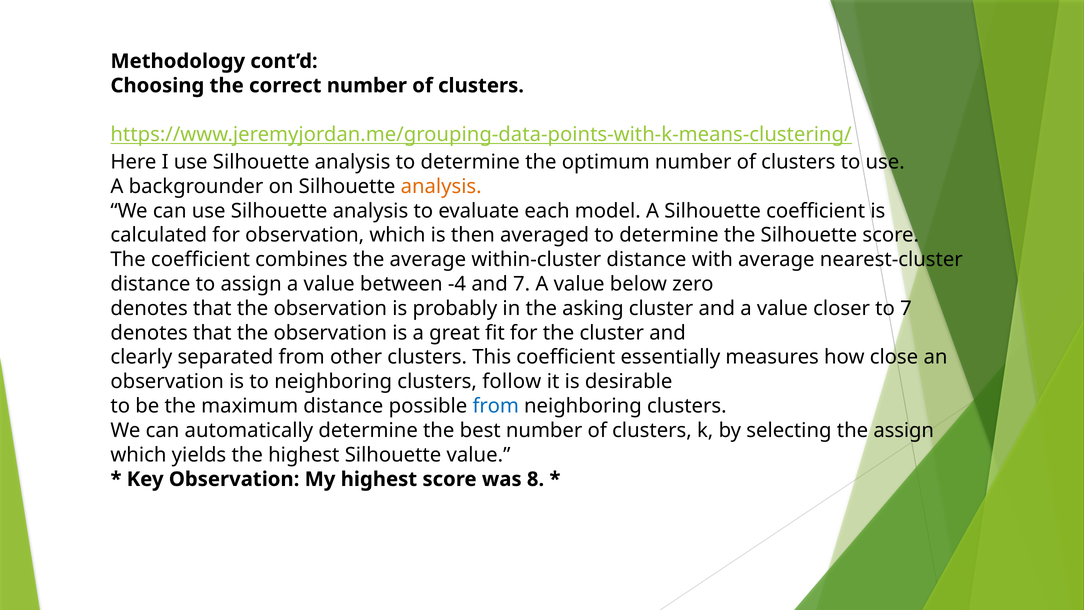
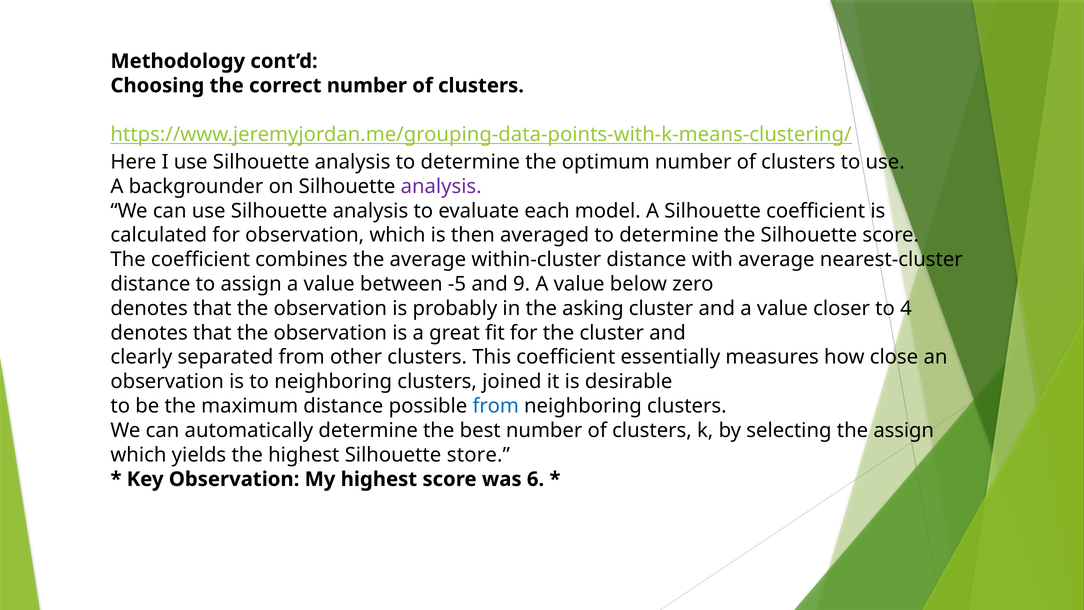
analysis colour: orange -> purple (441, 186)
-4: -4 -> -5 (457, 284)
and 7: 7 -> 9 (522, 284)
to 7: 7 -> 4 (906, 308)
follow: follow -> joined (512, 382)
Silhouette value: value -> store (478, 455)
8: 8 -> 6 (536, 479)
